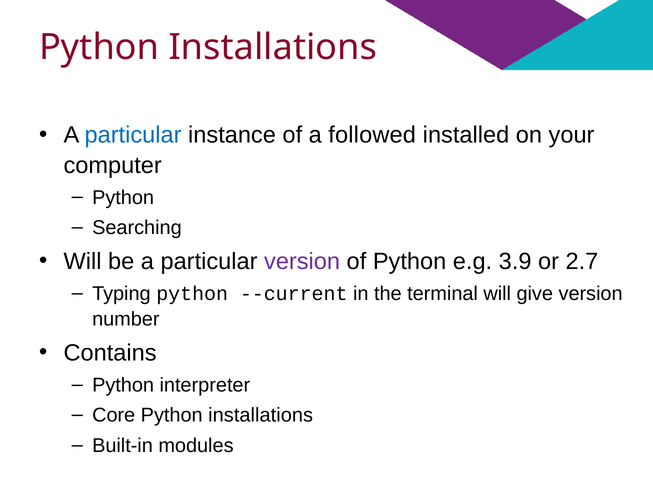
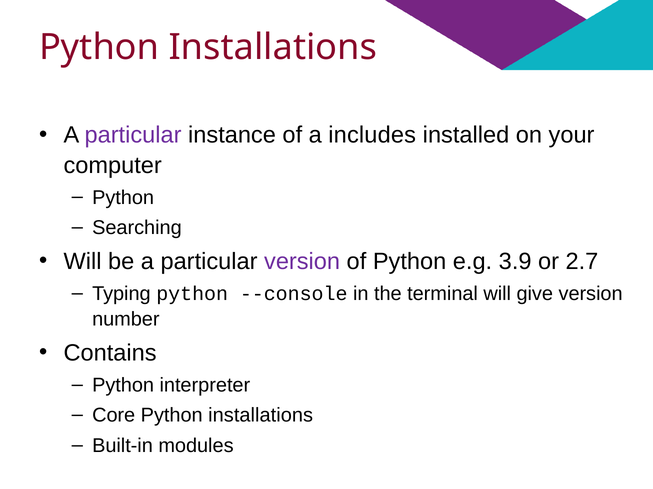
particular colour: blue -> purple (133, 135)
followed: followed -> includes (372, 135)
--current: --current -> --console (294, 294)
